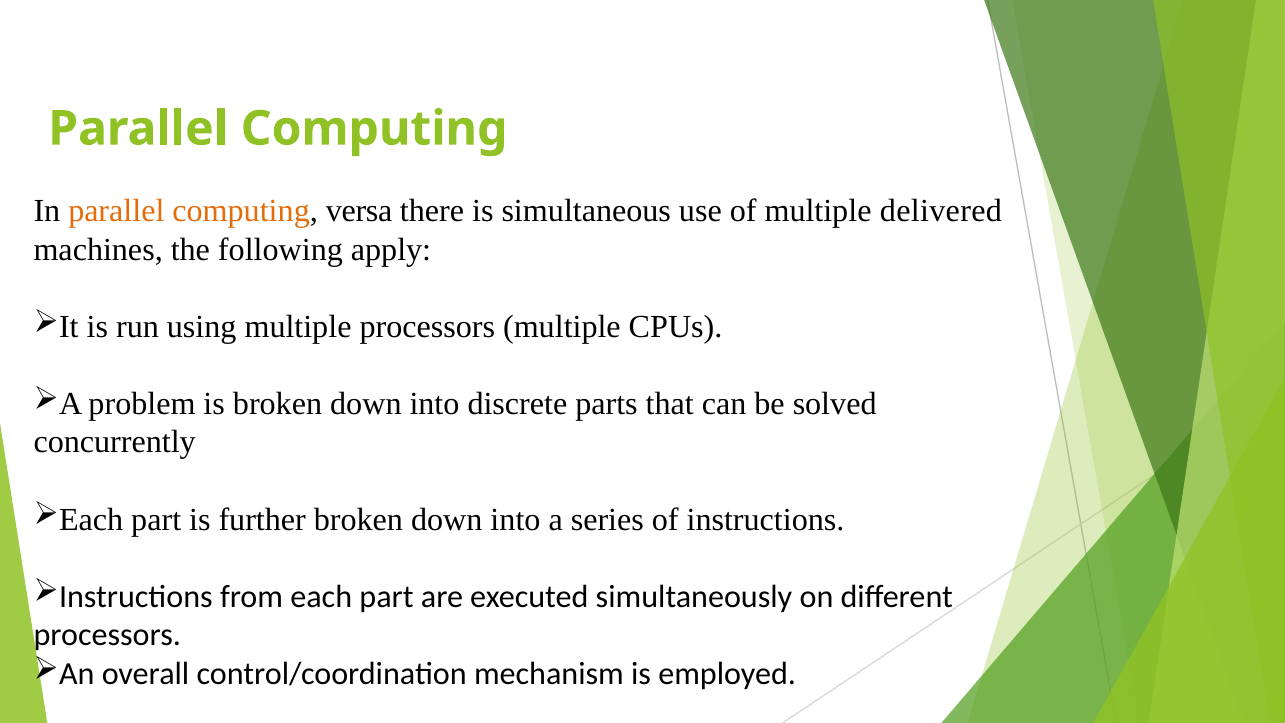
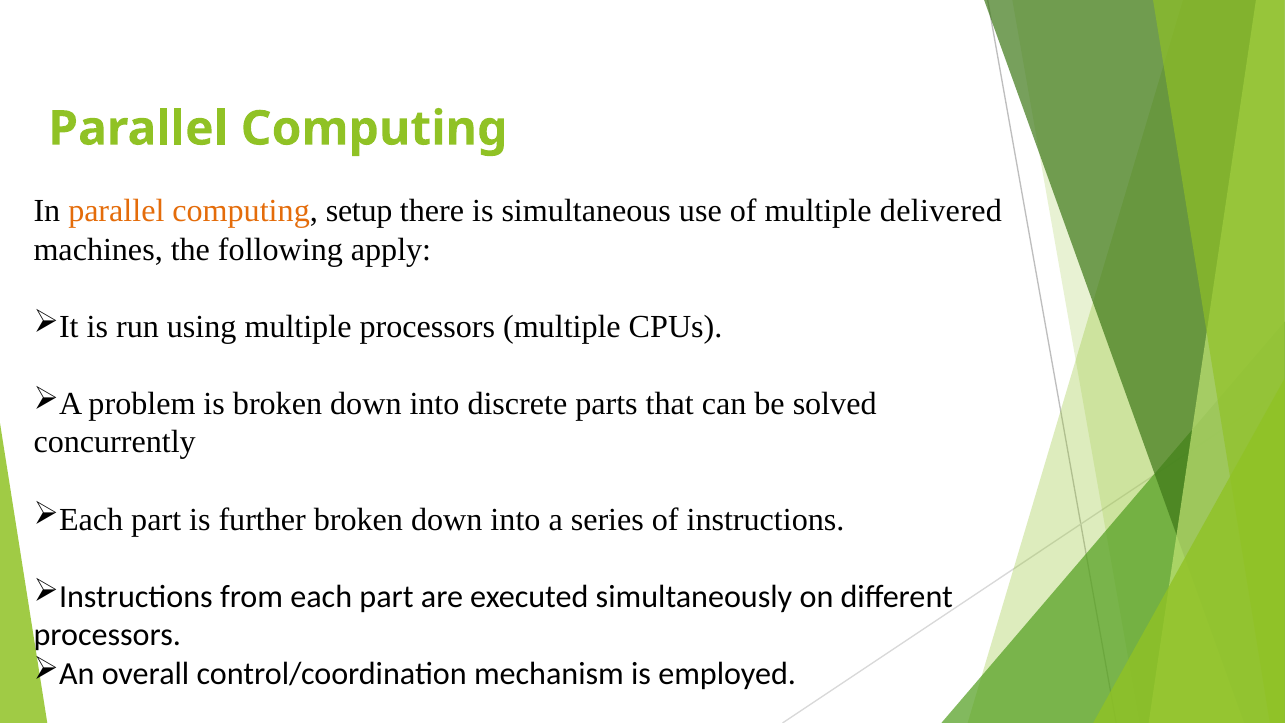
versa: versa -> setup (359, 211)
